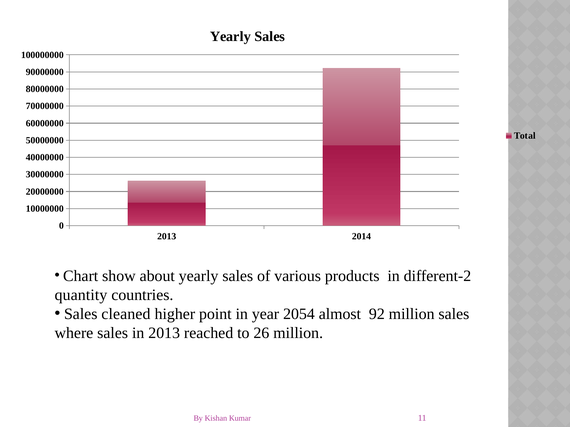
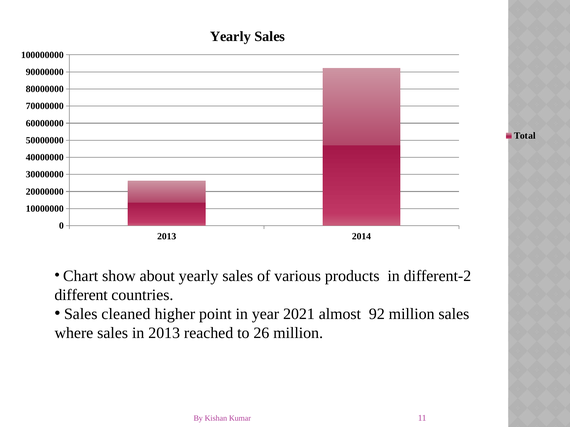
quantity: quantity -> different (81, 295)
2054: 2054 -> 2021 (299, 314)
